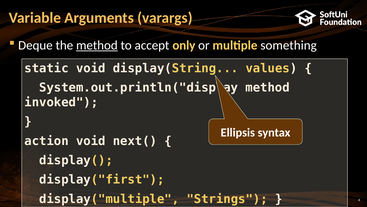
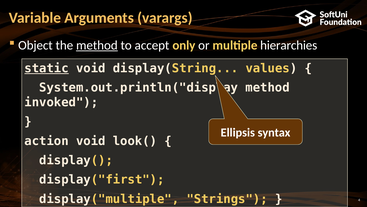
Deque: Deque -> Object (35, 45)
something: something -> hierarchies (289, 45)
static underline: none -> present (47, 68)
next(: next( -> look( (135, 141)
